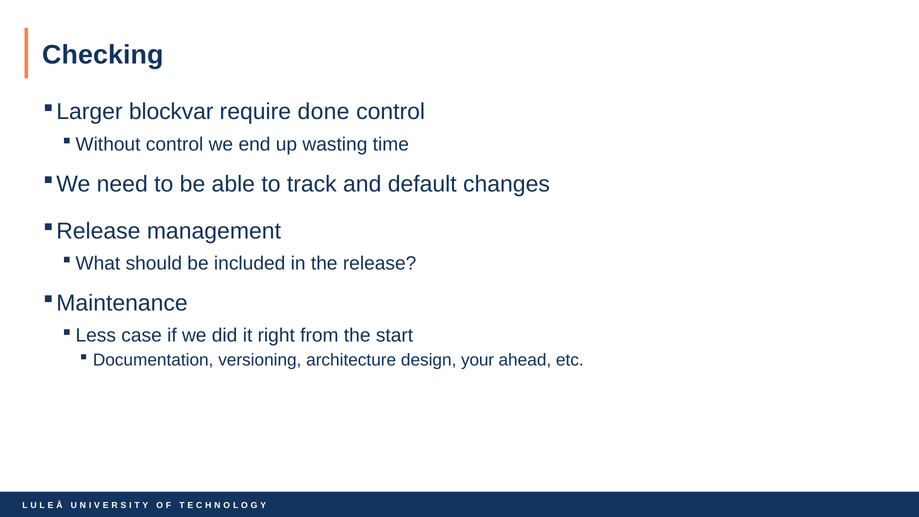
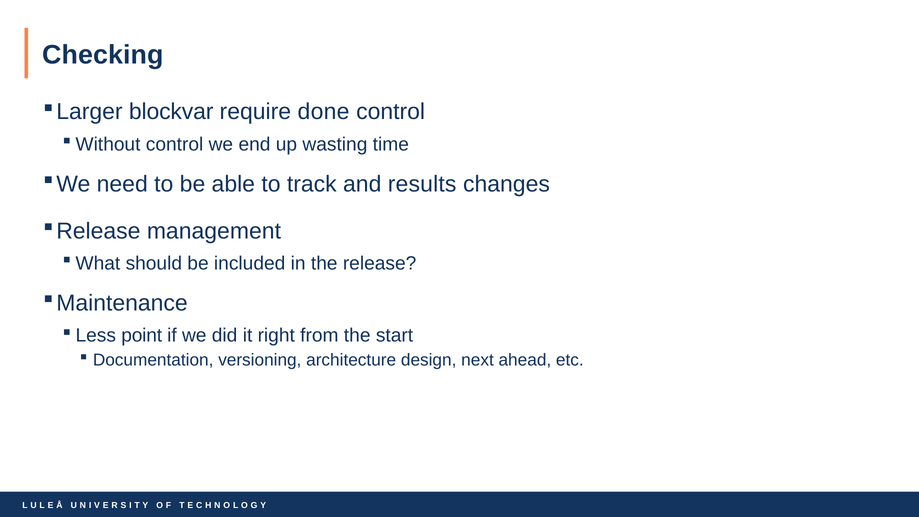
default: default -> results (422, 184)
case: case -> point (142, 336)
your: your -> next (478, 360)
